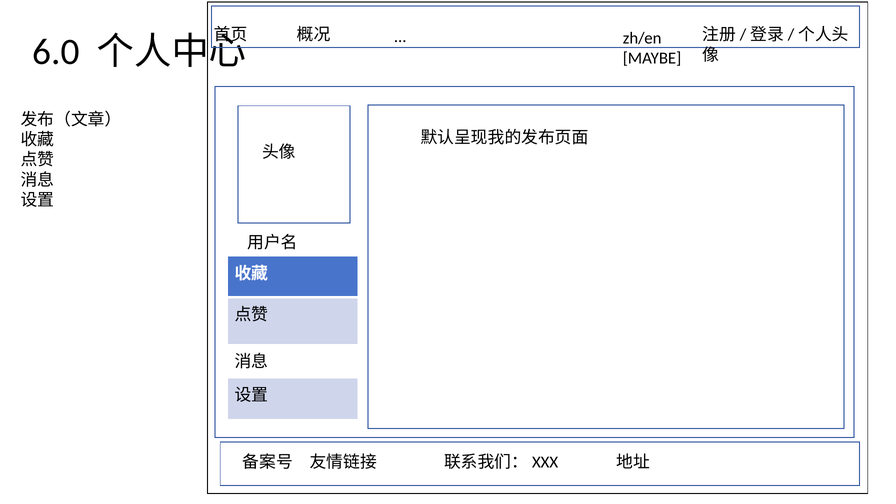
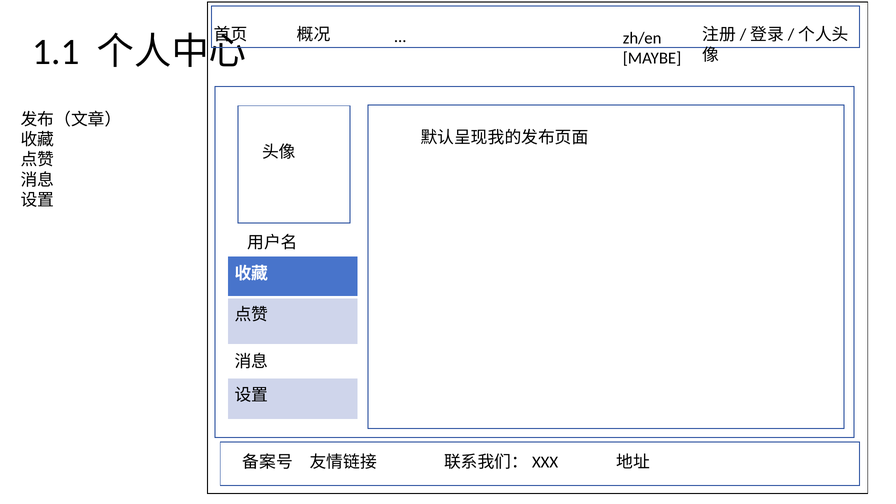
6.0: 6.0 -> 1.1 (56, 52)
